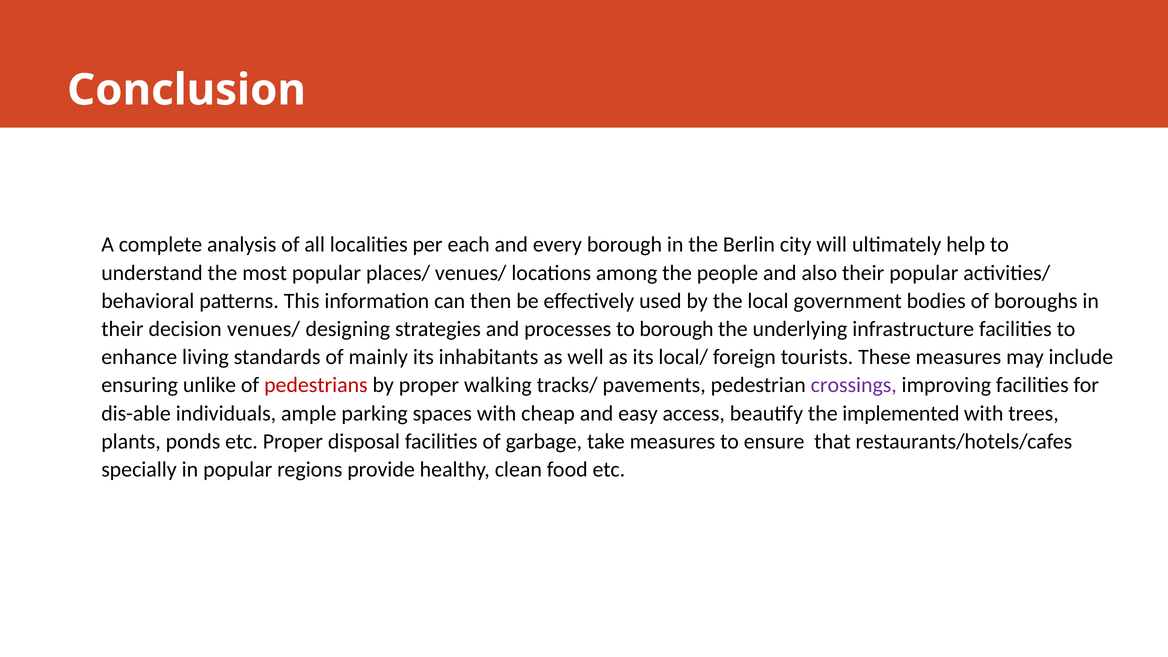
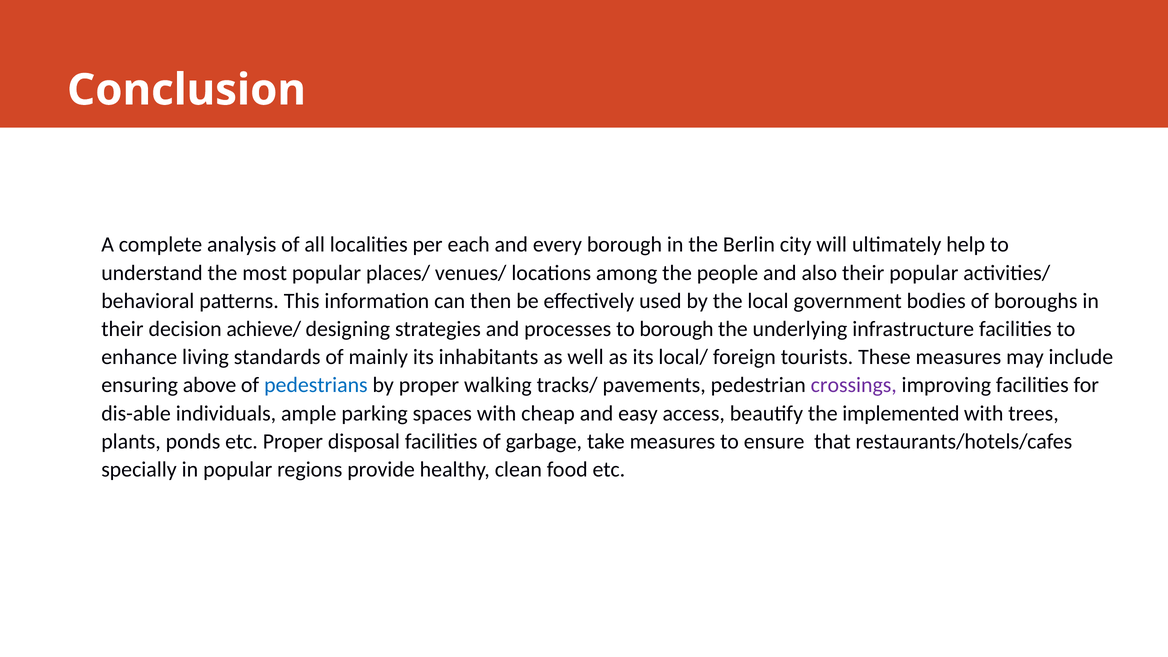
decision venues/: venues/ -> achieve/ (264, 329)
unlike: unlike -> above (210, 385)
pedestrians colour: red -> blue (316, 385)
